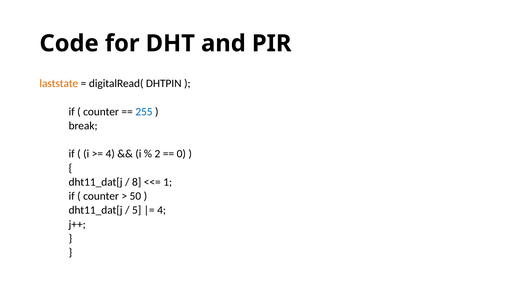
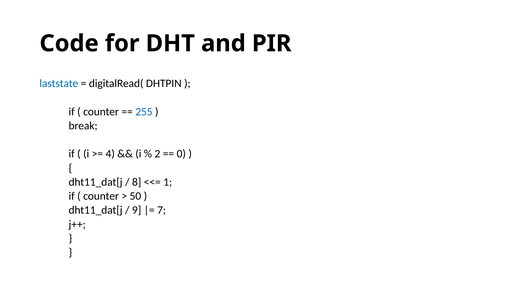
laststate colour: orange -> blue (59, 84)
5: 5 -> 9 (137, 211)
4: 4 -> 7 (162, 211)
